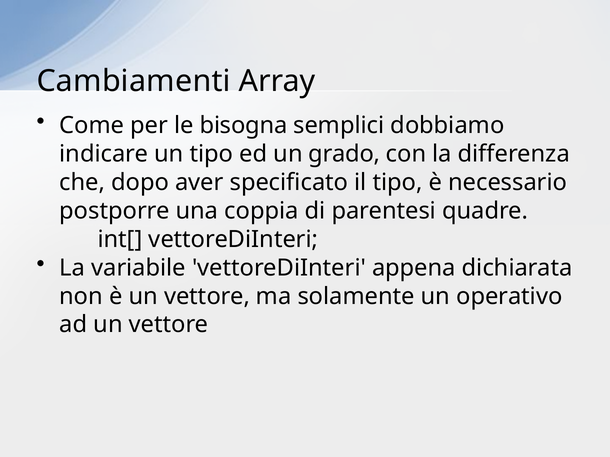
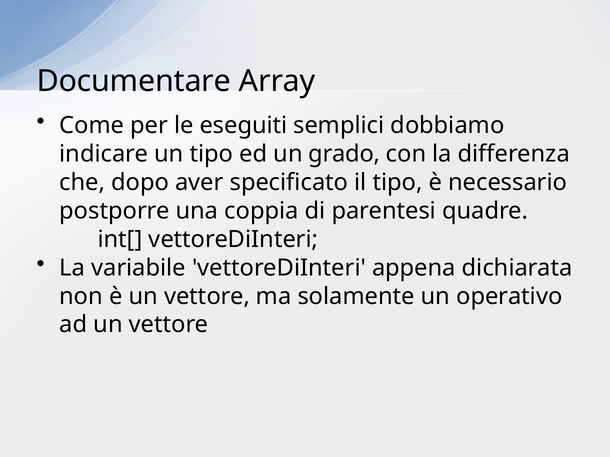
Cambiamenti: Cambiamenti -> Documentare (134, 81)
bisogna: bisogna -> eseguiti (243, 126)
